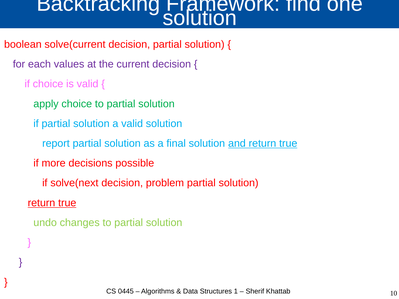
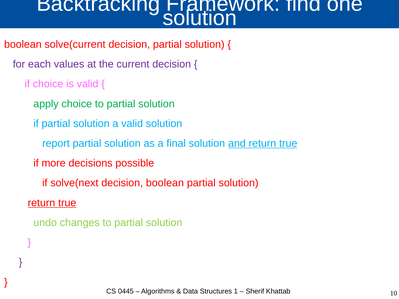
decision problem: problem -> boolean (165, 183)
